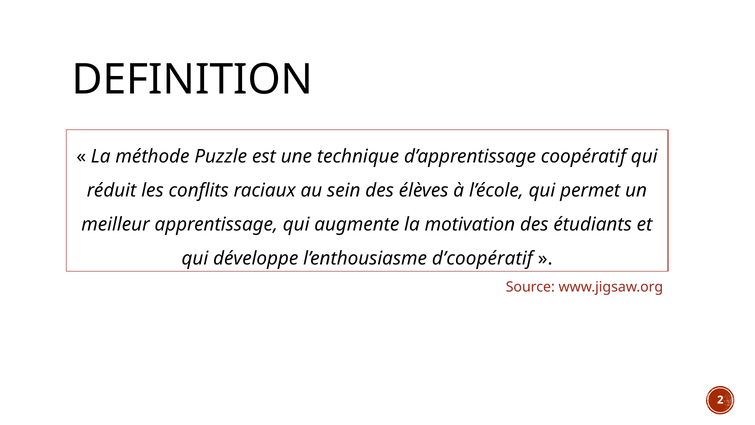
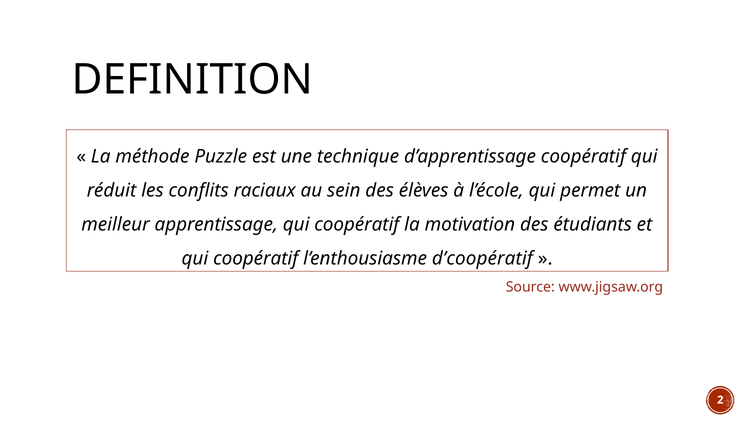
apprentissage qui augmente: augmente -> coopératif (357, 224)
développe: développe -> coopératif (256, 258)
